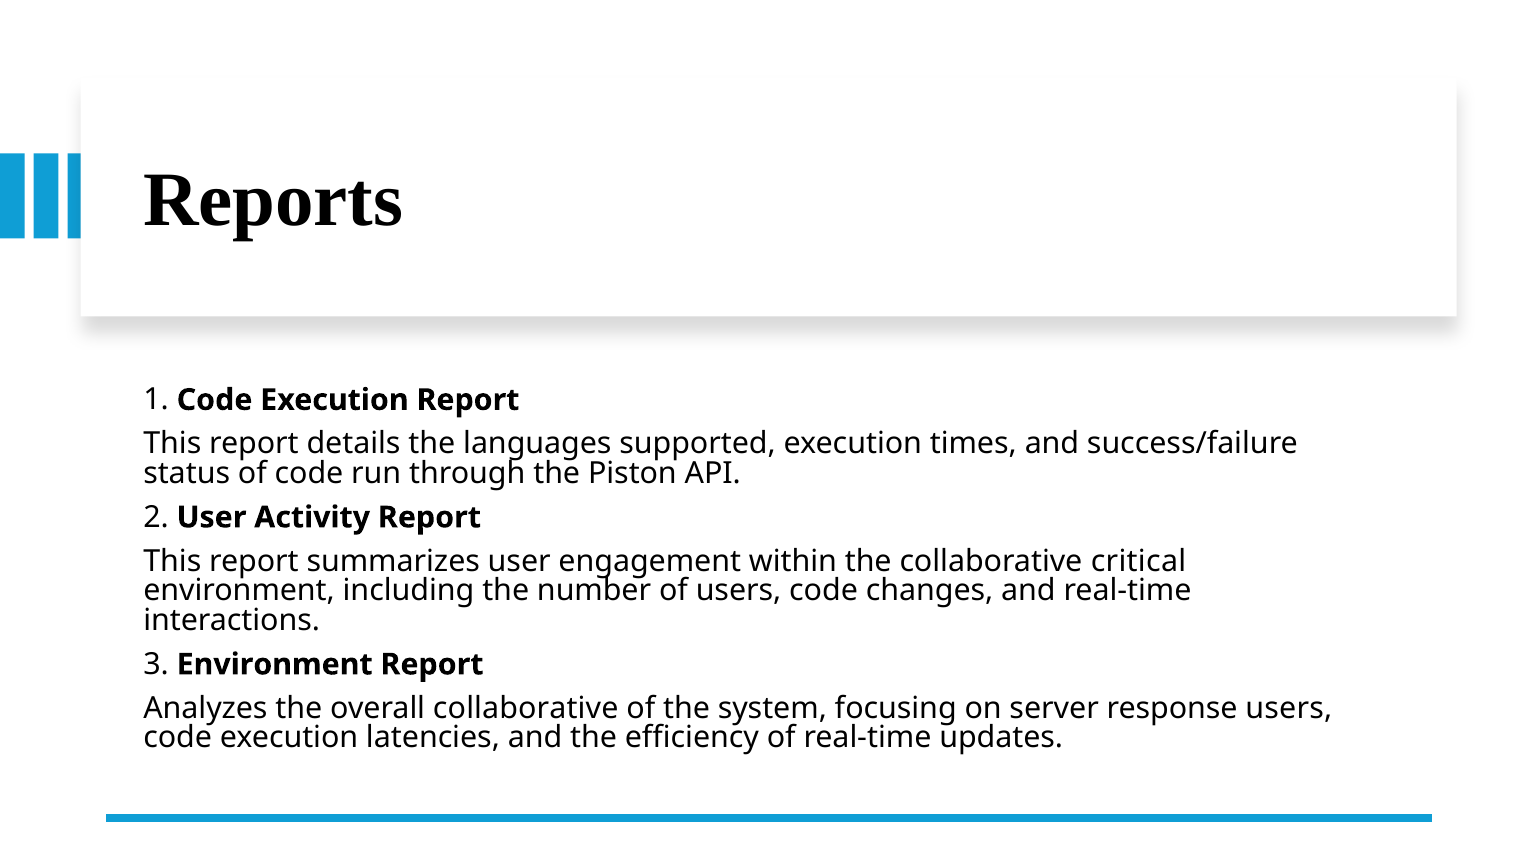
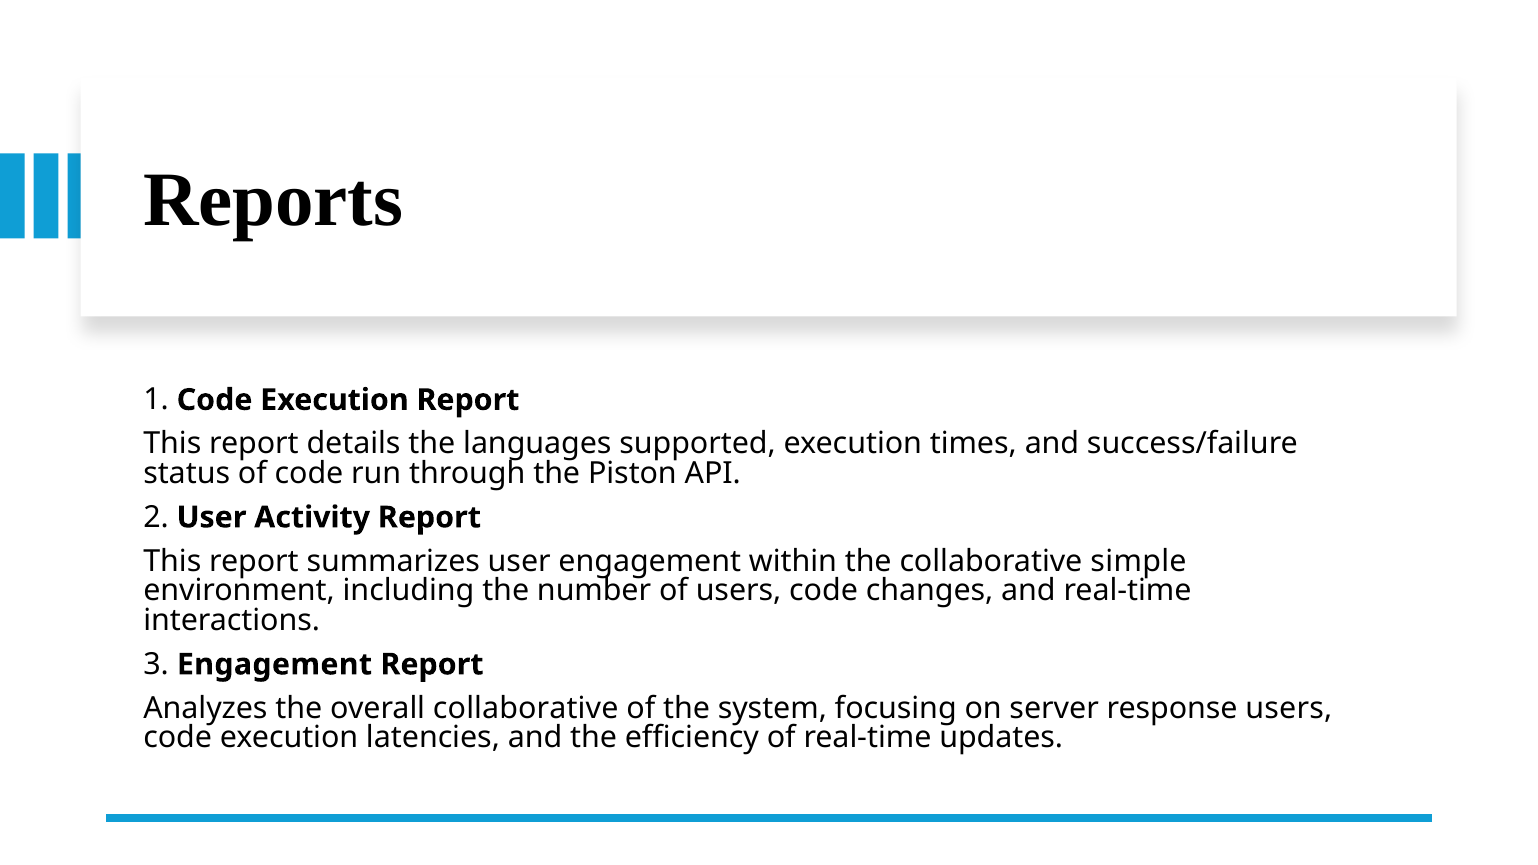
critical: critical -> simple (1139, 561)
3 Environment: Environment -> Engagement (274, 665)
